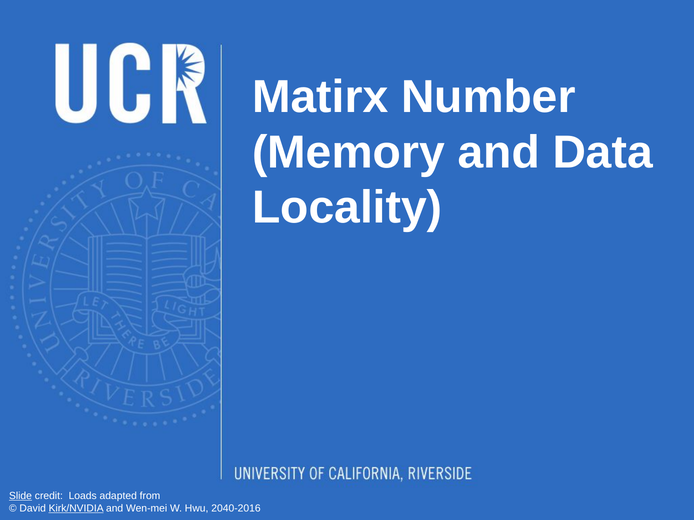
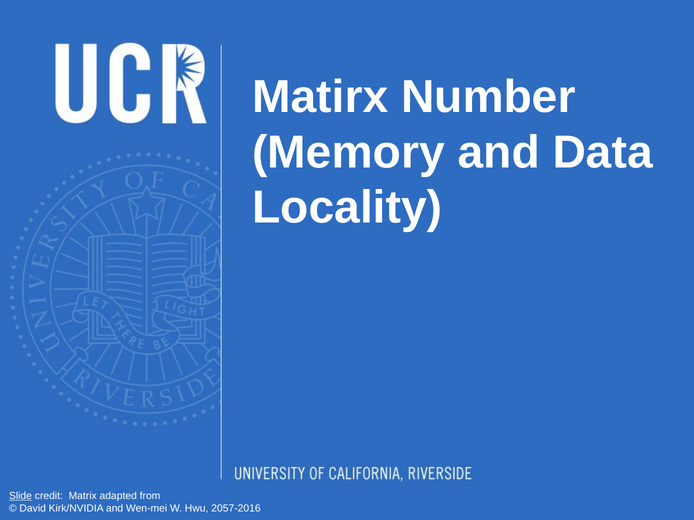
Loads: Loads -> Matrix (83, 497)
Kirk/NVIDIA underline: present -> none (76, 509)
2040-2016: 2040-2016 -> 2057-2016 (236, 509)
